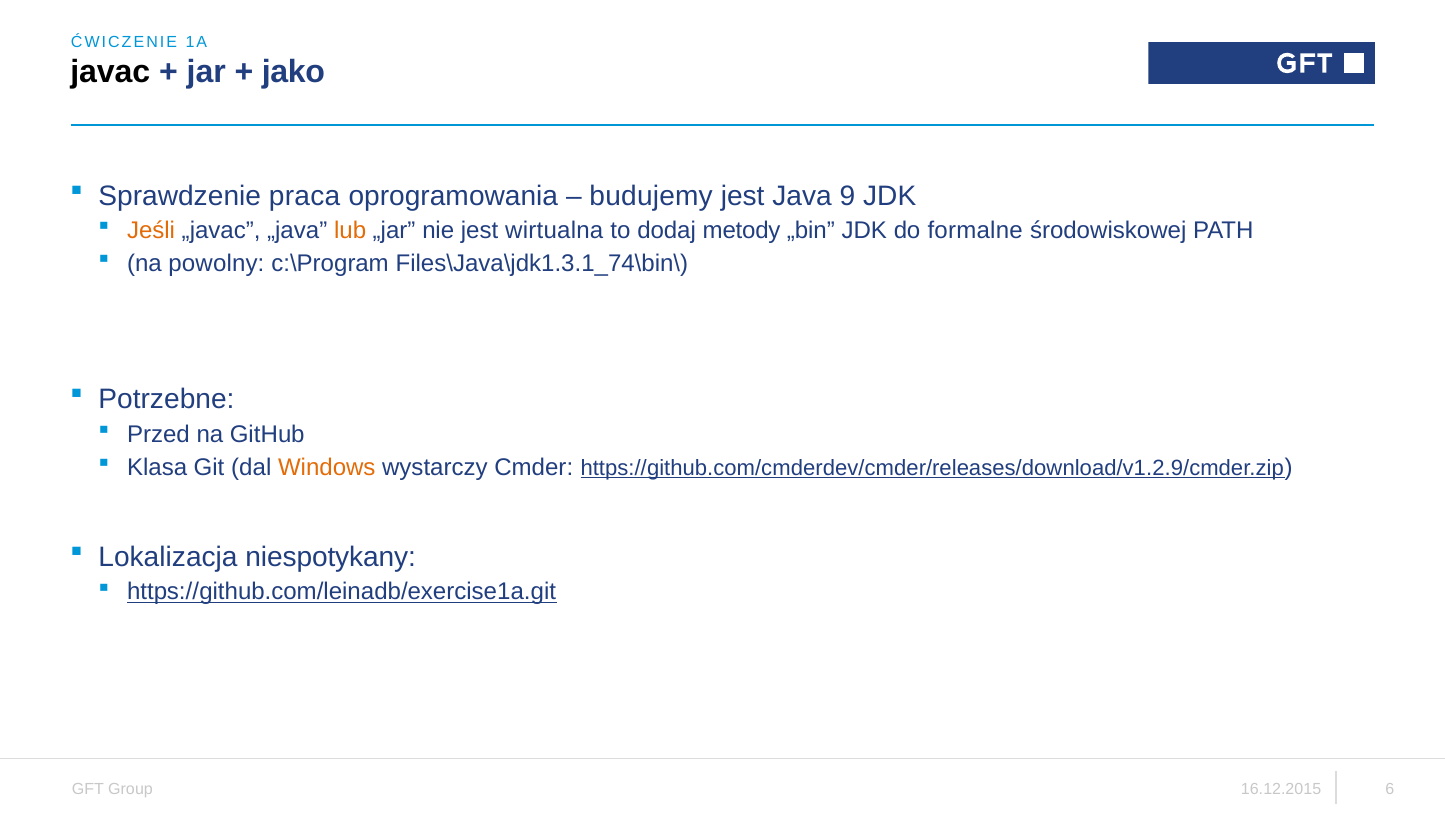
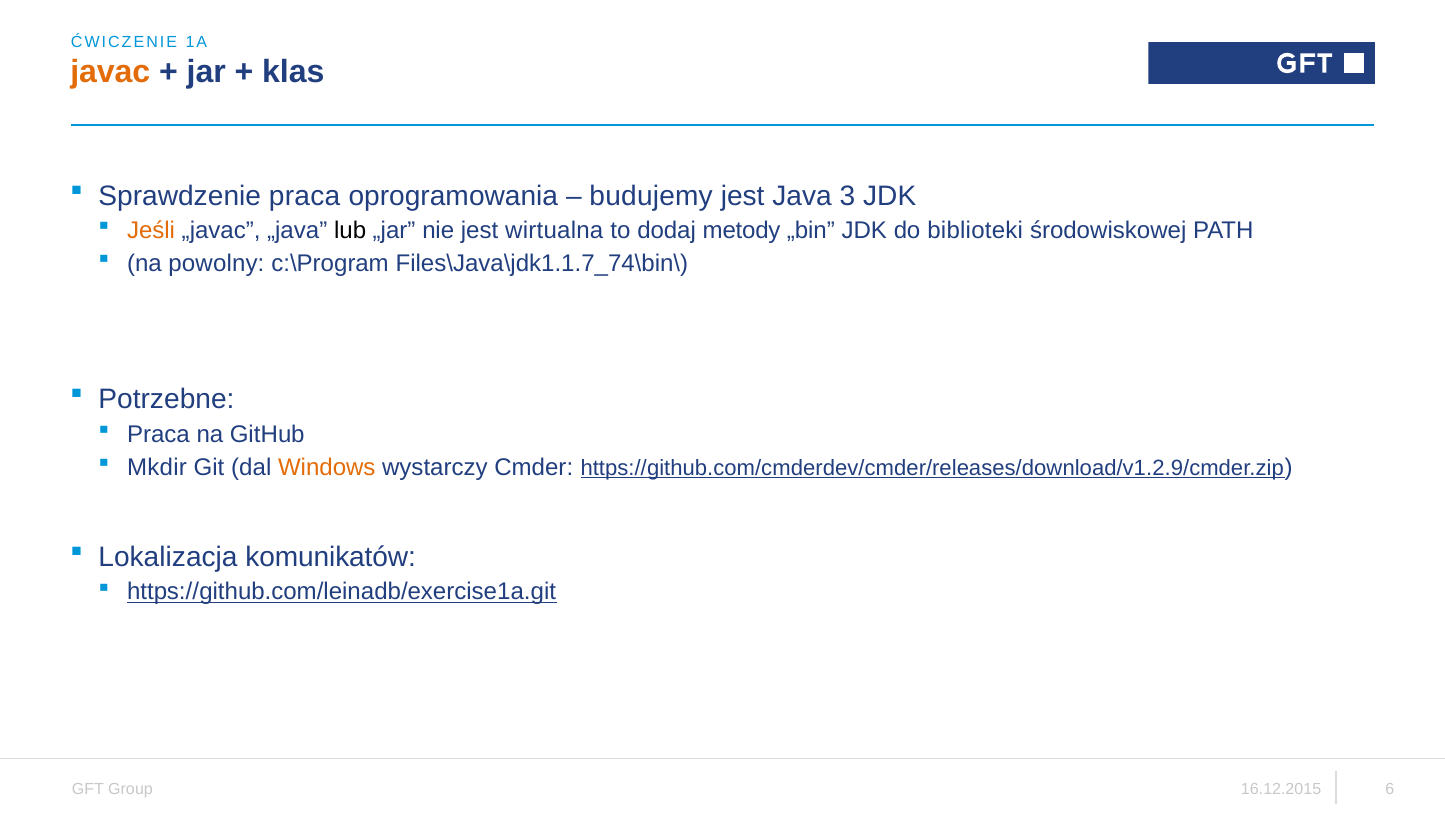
javac colour: black -> orange (110, 72)
jako: jako -> klas (293, 72)
9: 9 -> 3 (847, 196)
lub colour: orange -> black (350, 231)
formalne: formalne -> biblioteki (975, 231)
Files\Java\jdk1.3.1_74\bin\: Files\Java\jdk1.3.1_74\bin\ -> Files\Java\jdk1.1.7_74\bin\ (542, 264)
Przed: Przed -> Praca (158, 434)
Klasa: Klasa -> Mkdir (157, 467)
niespotykany: niespotykany -> komunikatów (331, 557)
